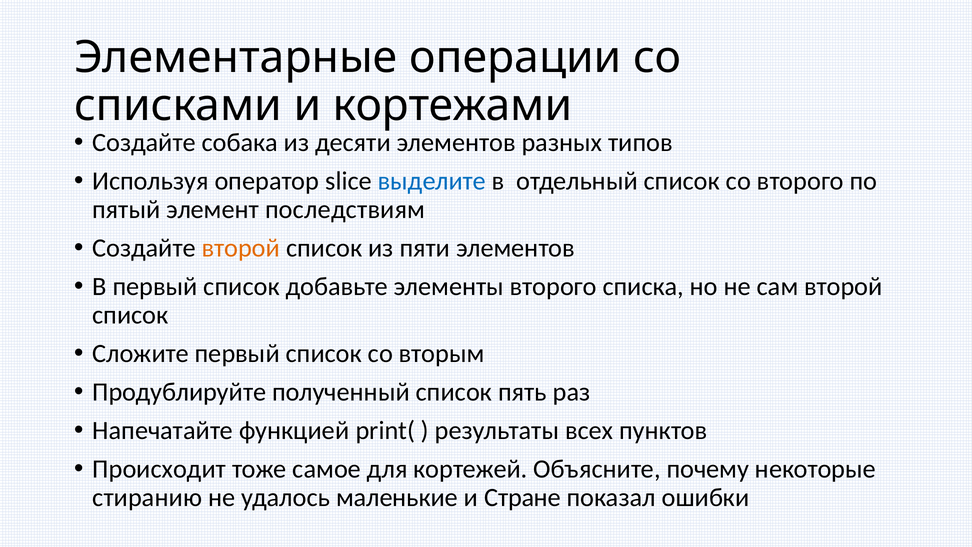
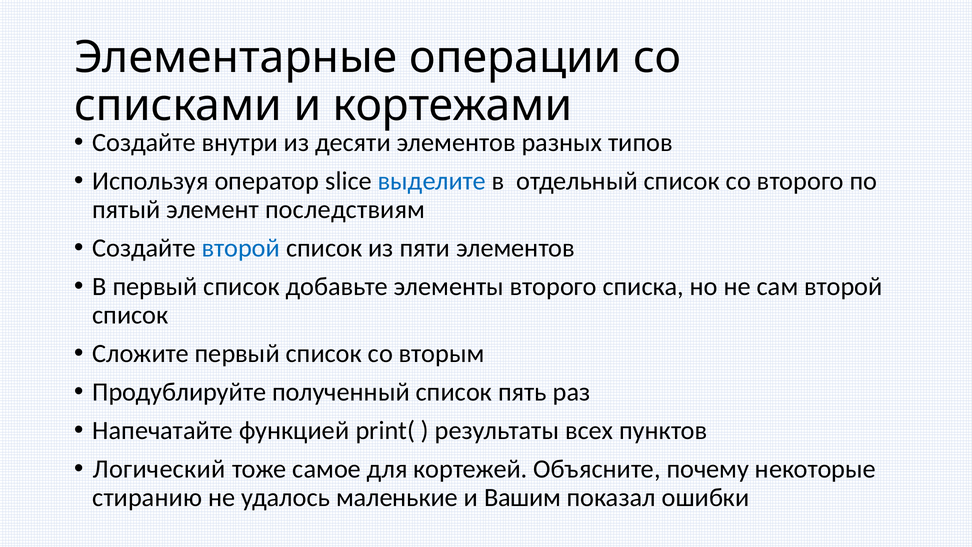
собака: собака -> внутри (240, 142)
второй colour: orange -> blue (241, 248)
Происходит: Происходит -> Логический (159, 469)
Стране: Стране -> Вашим (523, 497)
